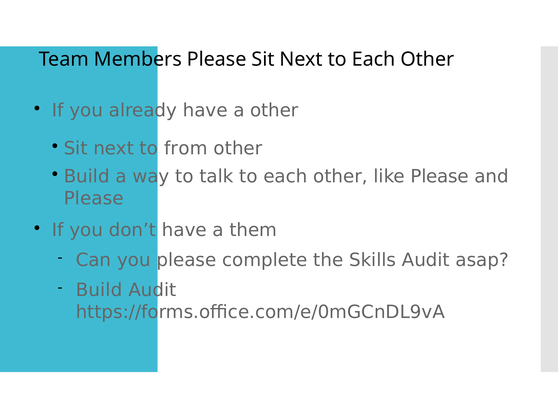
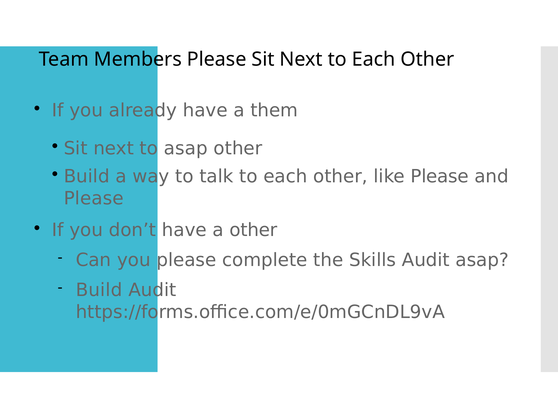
a other: other -> them (274, 110)
to from: from -> asap (186, 148)
a them: them -> other (253, 230)
